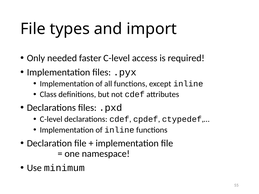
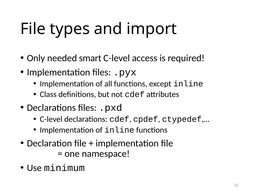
faster: faster -> smart (90, 58)
